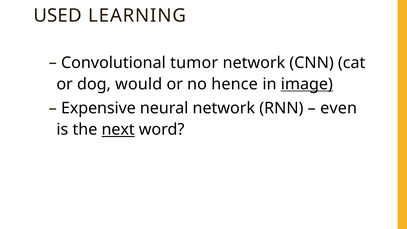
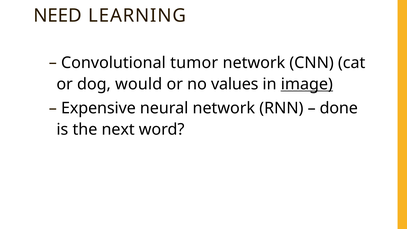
USED: USED -> NEED (58, 16)
hence: hence -> values (235, 84)
even: even -> done (339, 108)
next underline: present -> none (118, 130)
